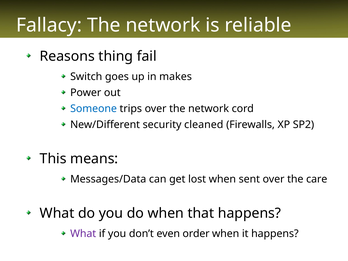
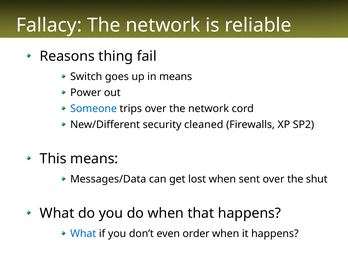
in makes: makes -> means (176, 77)
care: care -> shut (317, 179)
What colour: purple -> blue (83, 234)
